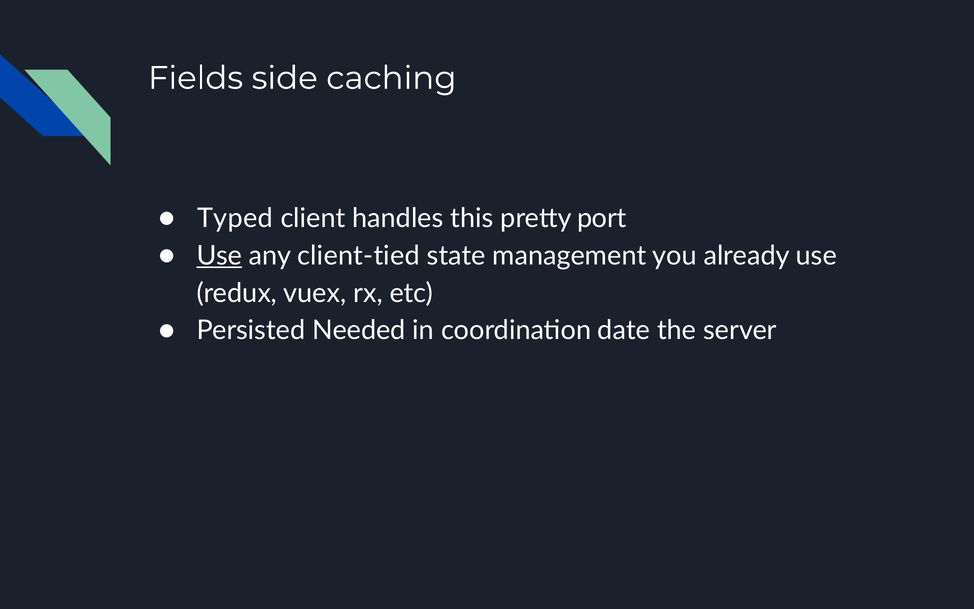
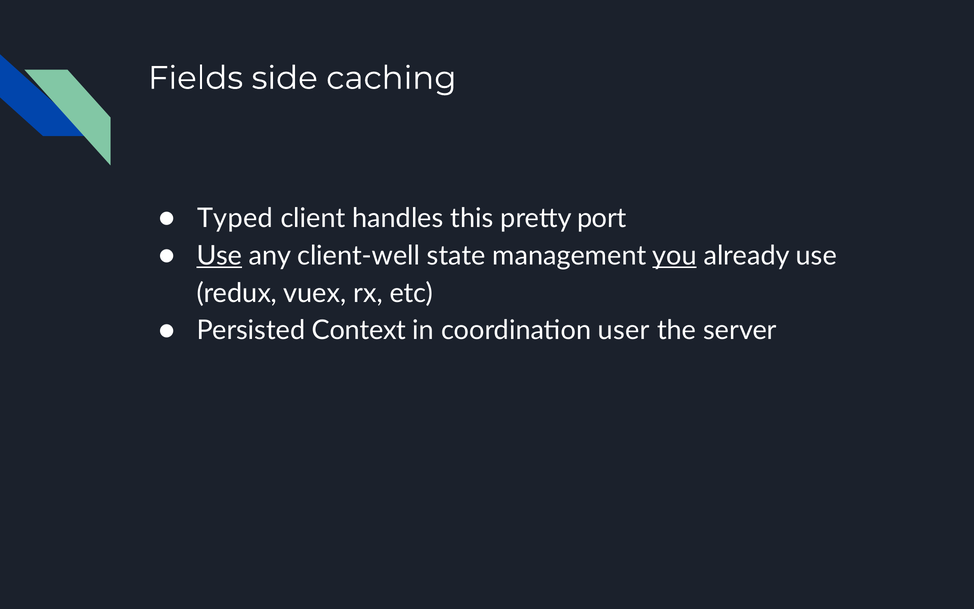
client-tied: client-tied -> client-well (359, 256)
you underline: none -> present (675, 256)
Needed: Needed -> Context (359, 330)
date: date -> user (624, 330)
